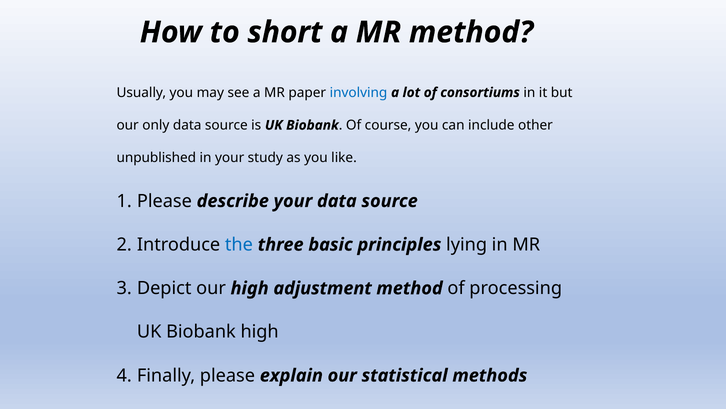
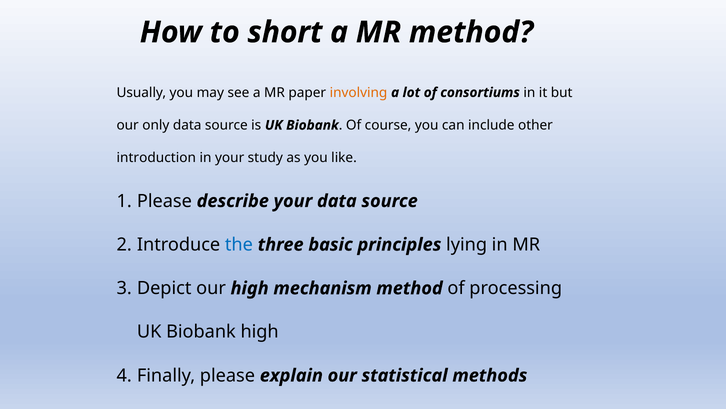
involving colour: blue -> orange (359, 92)
unpublished: unpublished -> introduction (156, 158)
adjustment: adjustment -> mechanism (323, 288)
